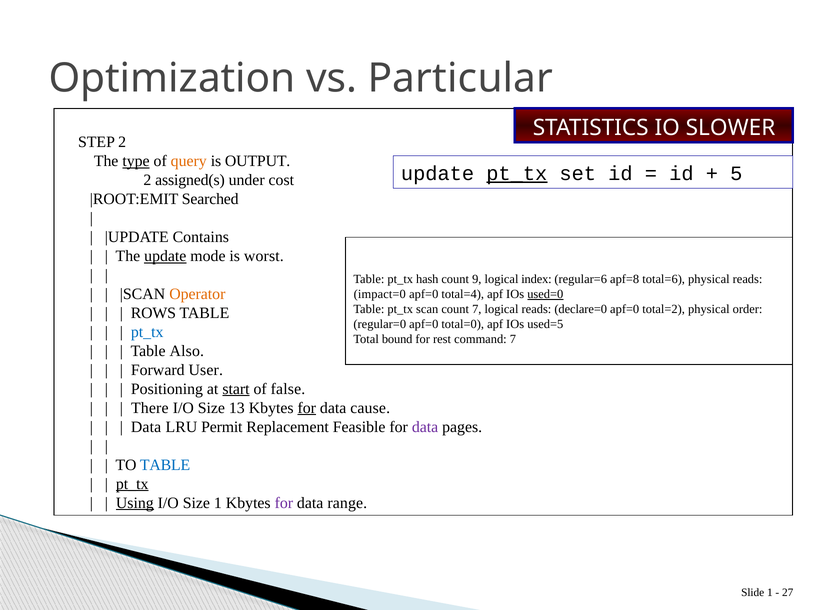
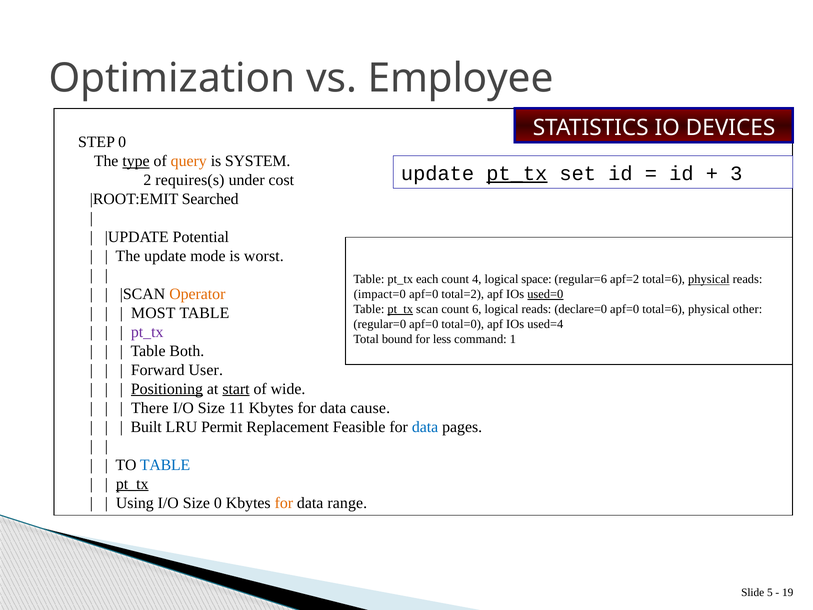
Particular: Particular -> Employee (461, 78)
SLOWER: SLOWER -> DEVICES (731, 128)
STEP 2: 2 -> 0 (122, 142)
OUTPUT: OUTPUT -> SYSTEM (258, 161)
5: 5 -> 3 (736, 173)
assigned(s: assigned(s -> requires(s (190, 180)
Contains: Contains -> Potential (201, 237)
update underline: present -> none (165, 256)
hash: hash -> each (427, 279)
9: 9 -> 4 (477, 279)
index: index -> space (536, 279)
apf=8: apf=8 -> apf=2 (625, 279)
physical underline: none -> present (709, 279)
total=4: total=4 -> total=2 (463, 294)
pt_tx underline: none -> present (400, 309)
count 7: 7 -> 6 (477, 309)
apf=0 total=2: total=2 -> total=6 (664, 309)
order: order -> other (747, 309)
ROWS: ROWS -> MOST (153, 313)
used=5: used=5 -> used=4 (545, 324)
pt_tx colour: blue -> purple (147, 332)
rest: rest -> less (442, 339)
command 7: 7 -> 1 (513, 339)
Also: Also -> Both (187, 351)
Positioning underline: none -> present (167, 389)
false: false -> wide (288, 389)
13: 13 -> 11 (237, 408)
for underline: present -> none (307, 408)
Data: Data -> Built (146, 427)
data colour: purple -> blue (425, 427)
Using underline: present -> none (135, 503)
Size 1: 1 -> 0 (218, 503)
for colour: purple -> orange (284, 503)
Slide 1: 1 -> 5 (770, 592)
27: 27 -> 19 (788, 592)
